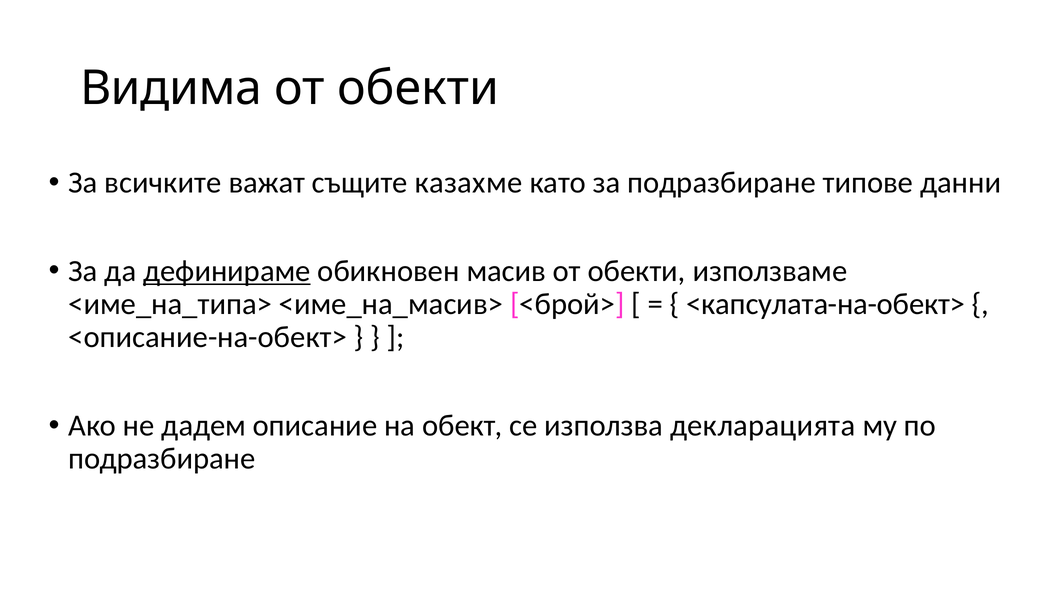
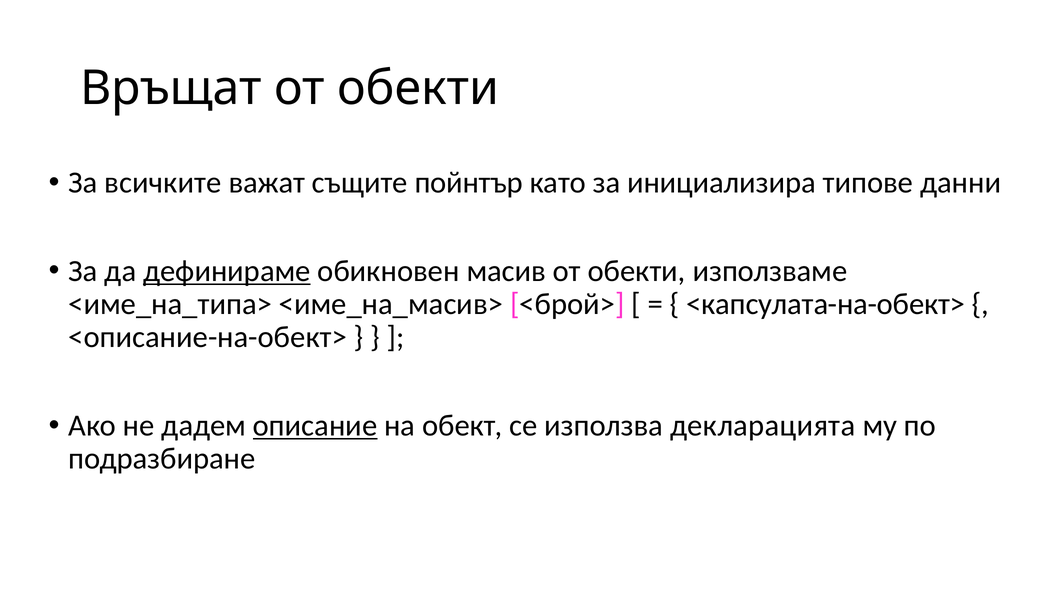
Видима: Видима -> Връщат (171, 88)
казахме: казахме -> пойнтър (469, 183)
за подразбиране: подразбиране -> инициализира (722, 183)
описание underline: none -> present (315, 425)
